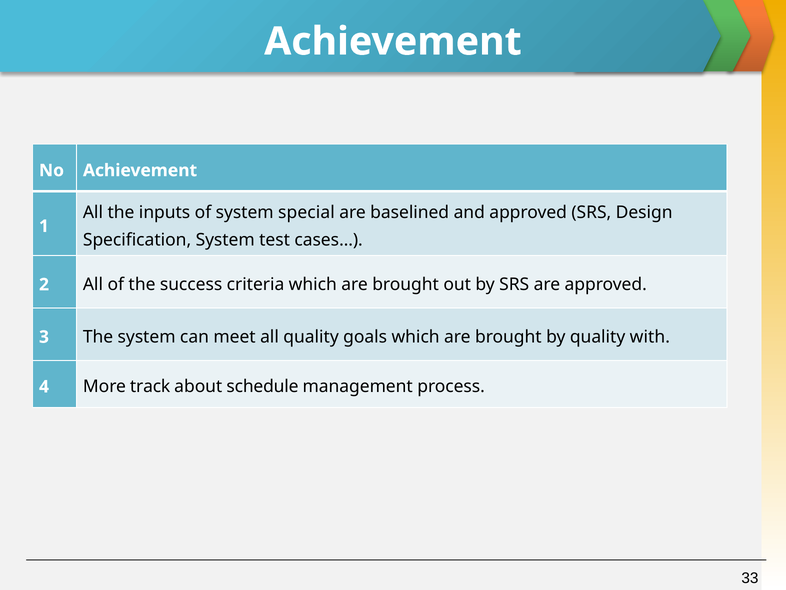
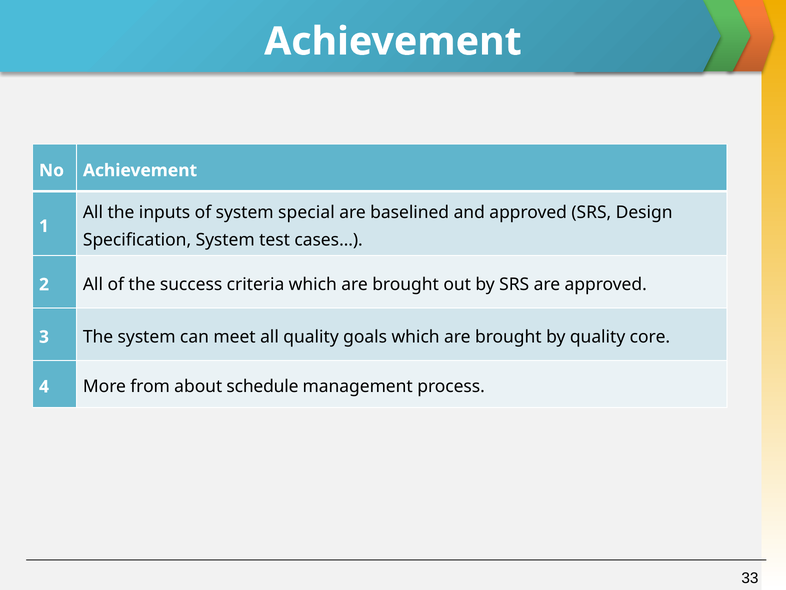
with: with -> core (650, 337)
track: track -> from (150, 386)
